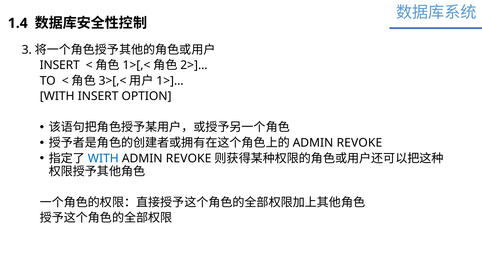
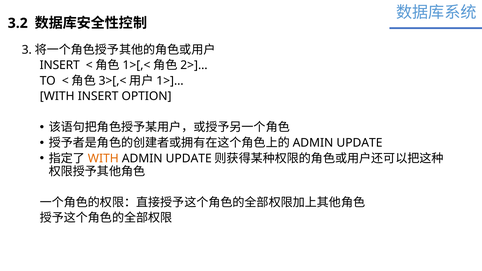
1.4: 1.4 -> 3.2 (18, 23)
REVOKE: REVOKE -> UPDATE (359, 143)
WITH colour: blue -> orange (103, 158)
REVOKE: REVOKE -> UPDATE (189, 158)
